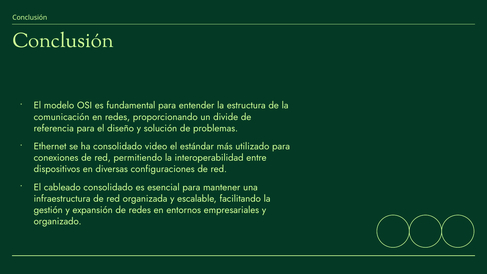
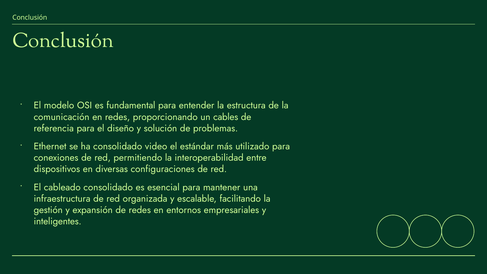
divide: divide -> cables (226, 117)
organizado: organizado -> inteligentes (58, 221)
